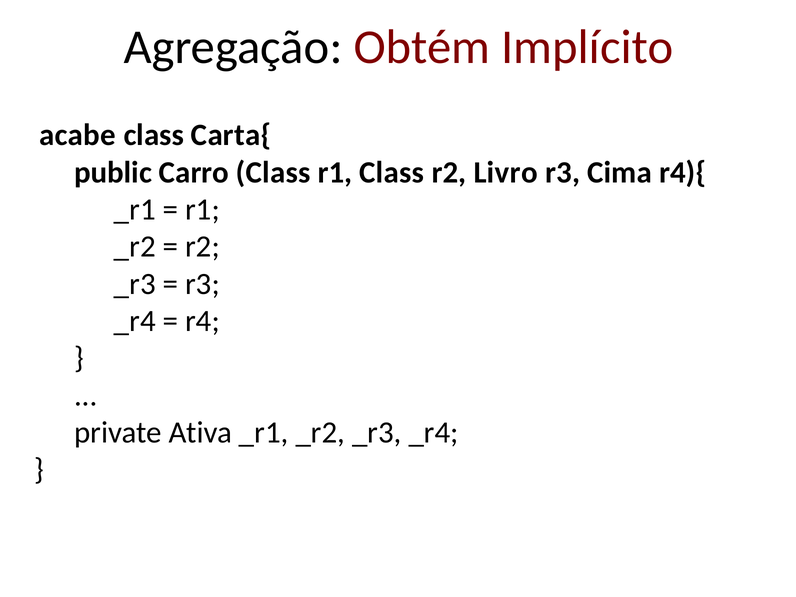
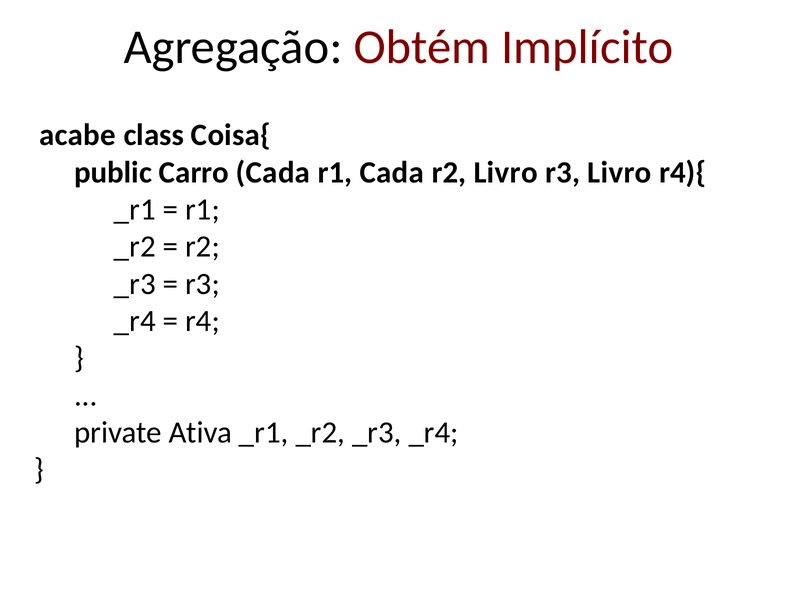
Carta{: Carta{ -> Coisa{ (231, 135)
Carro Class: Class -> Cada (273, 172)
r1 Class: Class -> Cada (392, 172)
r3 Cima: Cima -> Livro (620, 172)
